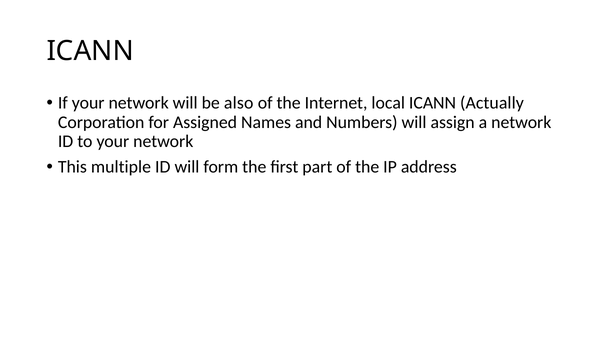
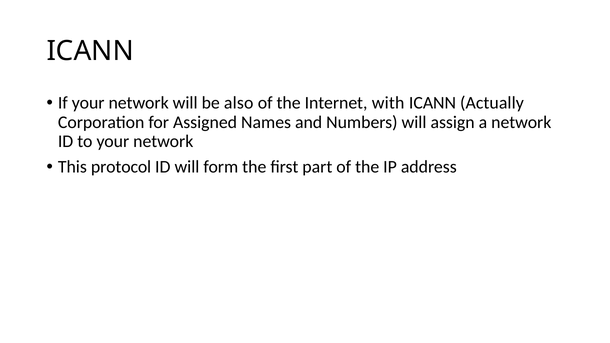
local: local -> with (388, 103)
multiple: multiple -> protocol (121, 167)
